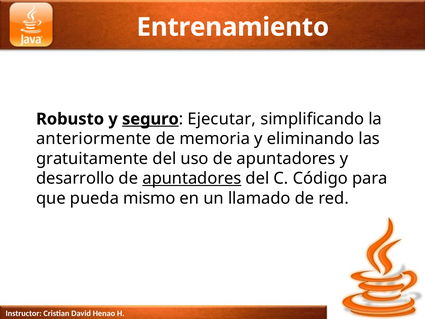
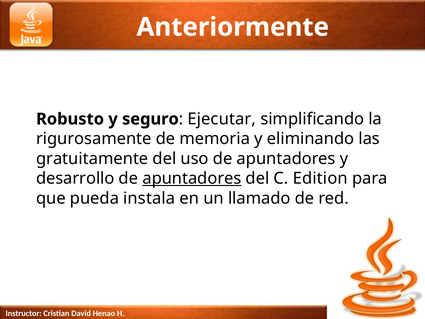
Entrenamiento: Entrenamiento -> Anteriormente (233, 27)
seguro underline: present -> none (150, 119)
anteriormente: anteriormente -> rigurosamente (94, 139)
Código: Código -> Edition (320, 178)
mismo: mismo -> instala (149, 198)
